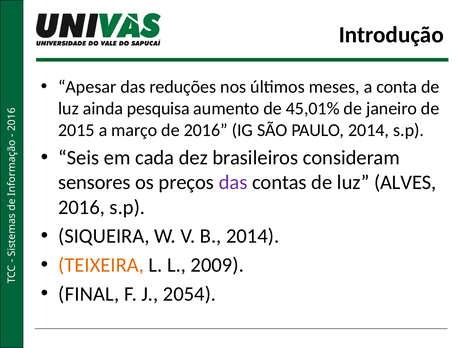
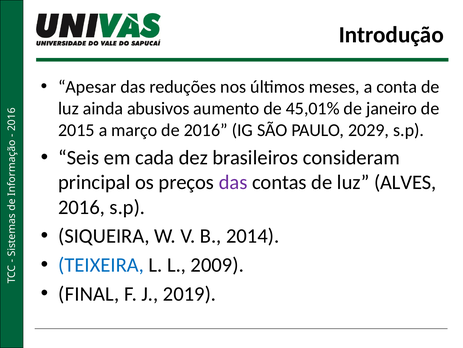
pesquisa: pesquisa -> abusivos (158, 108)
PAULO 2014: 2014 -> 2029 (369, 130)
sensores: sensores -> principal (94, 182)
TEIXEIRA colour: orange -> blue (101, 264)
2054: 2054 -> 2019 (190, 293)
